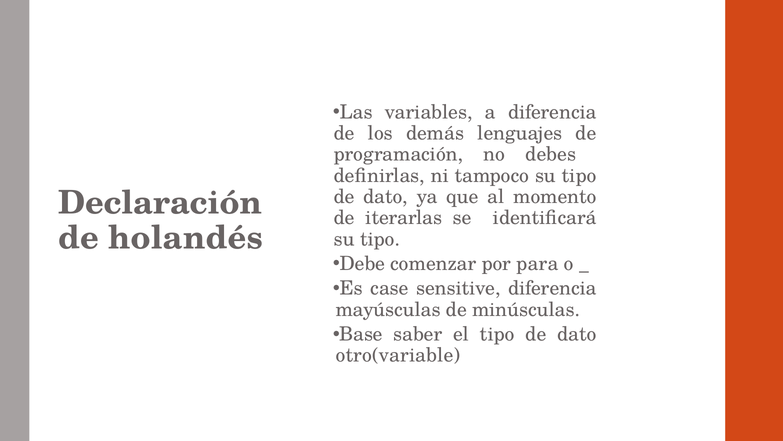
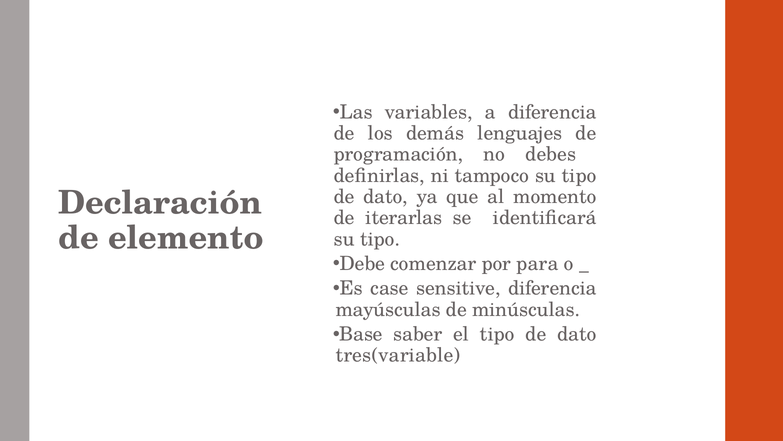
holandés: holandés -> elemento (186, 238)
otro(variable: otro(variable -> tres(variable (398, 355)
